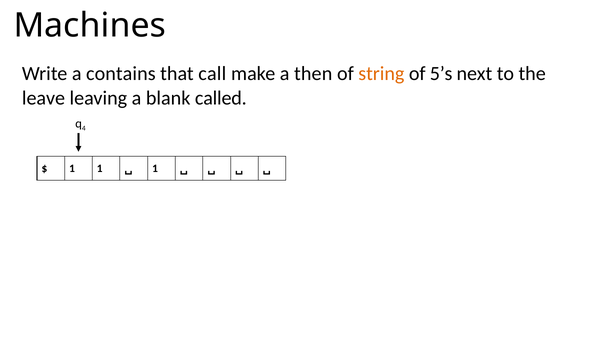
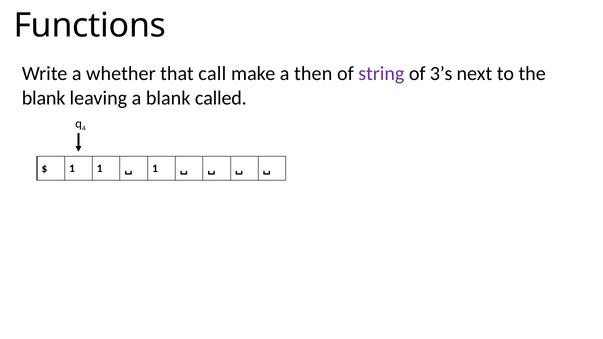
Machines: Machines -> Functions (90, 26)
contains: contains -> whether (121, 74)
string colour: orange -> purple (381, 74)
5’s: 5’s -> 3’s (441, 74)
leave: leave -> blank (44, 98)
